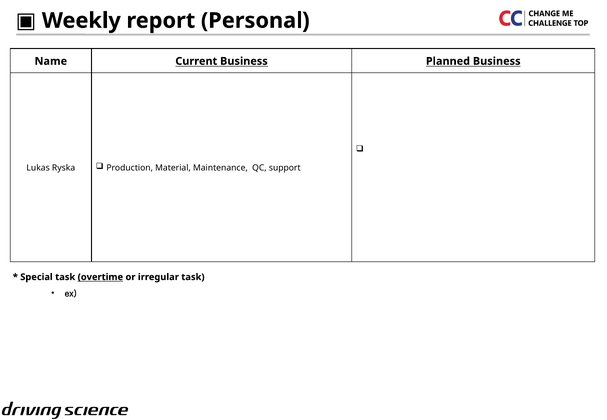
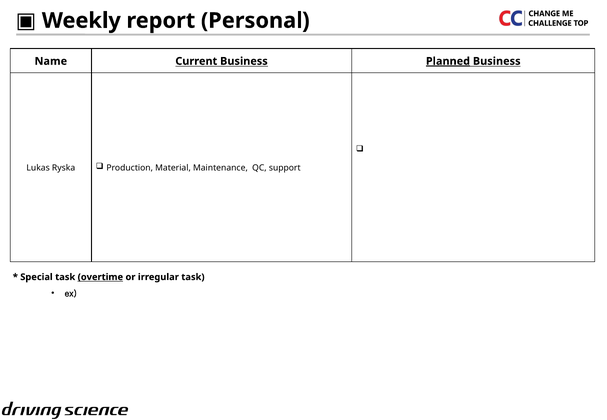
Planned underline: none -> present (448, 61)
